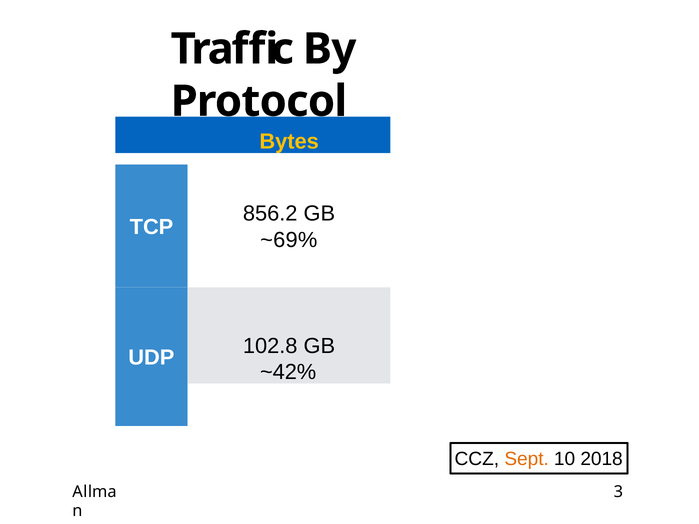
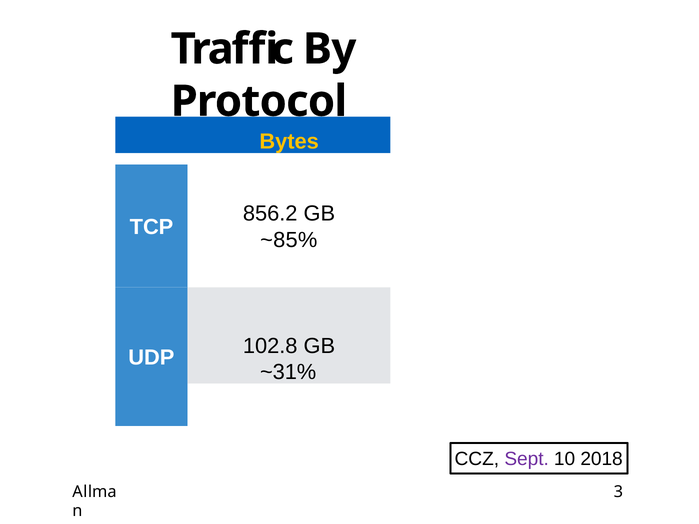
~69%: ~69% -> ~85% (289, 240)
~42%: ~42% -> ~31% (288, 372)
Sept colour: orange -> purple (527, 459)
